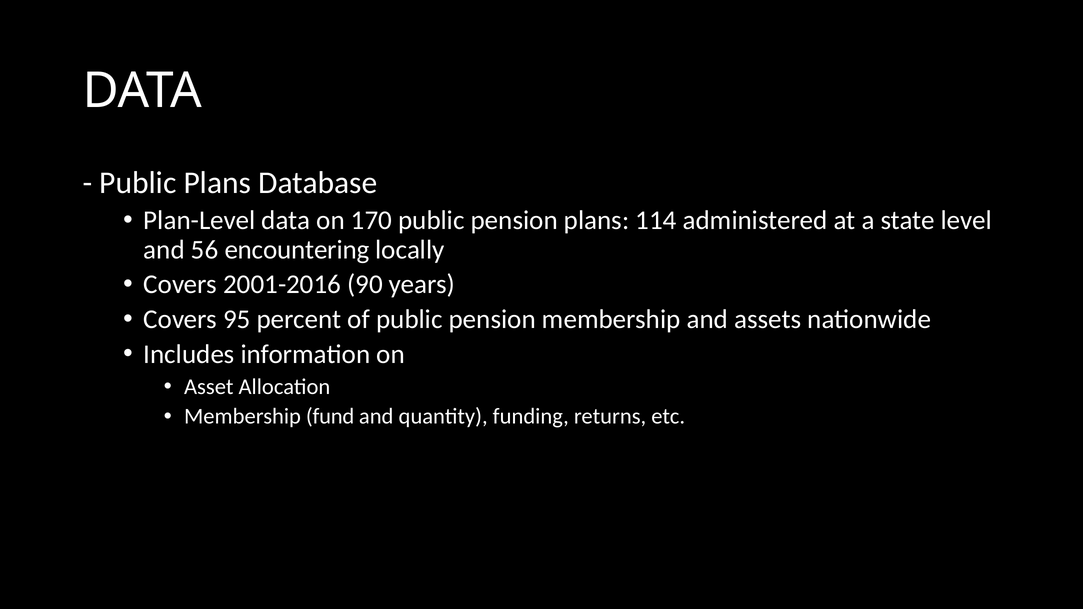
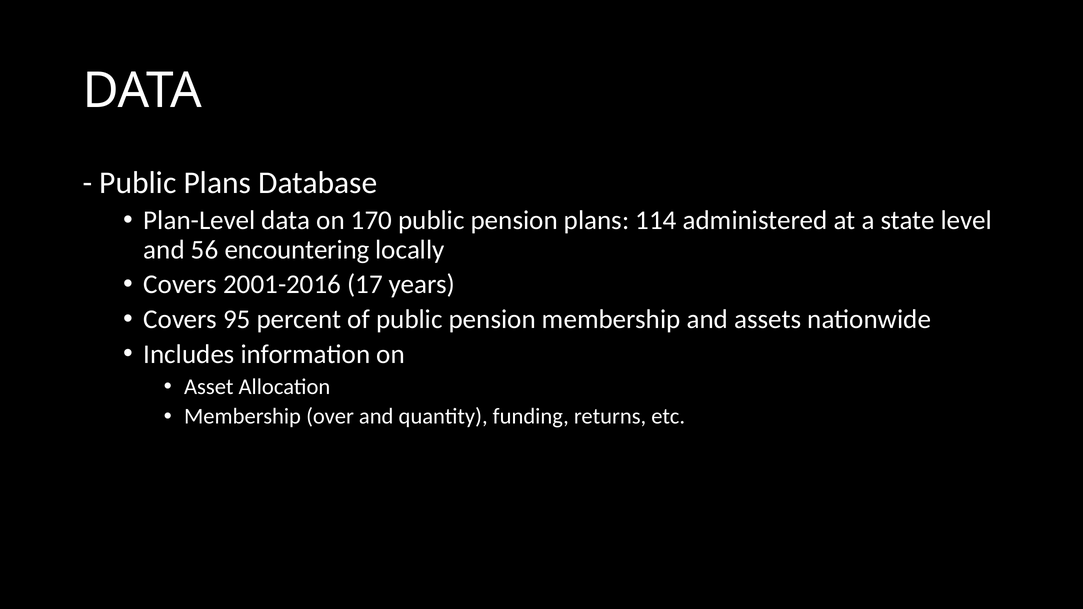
90: 90 -> 17 (365, 285)
fund: fund -> over (330, 417)
